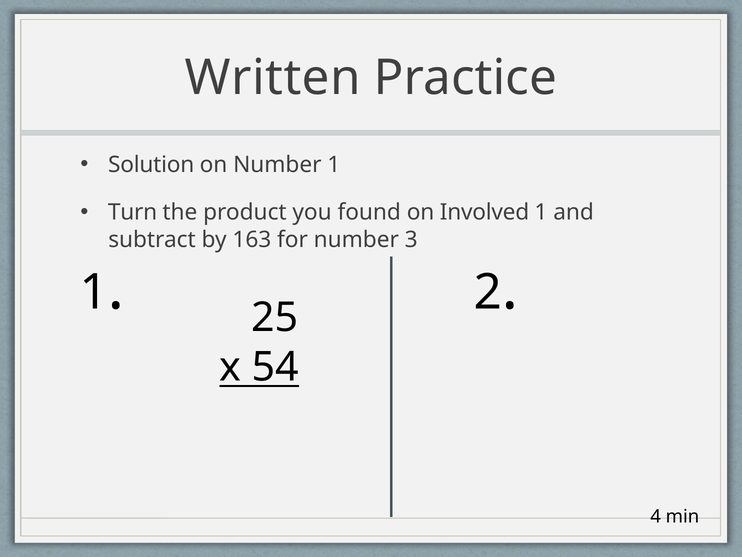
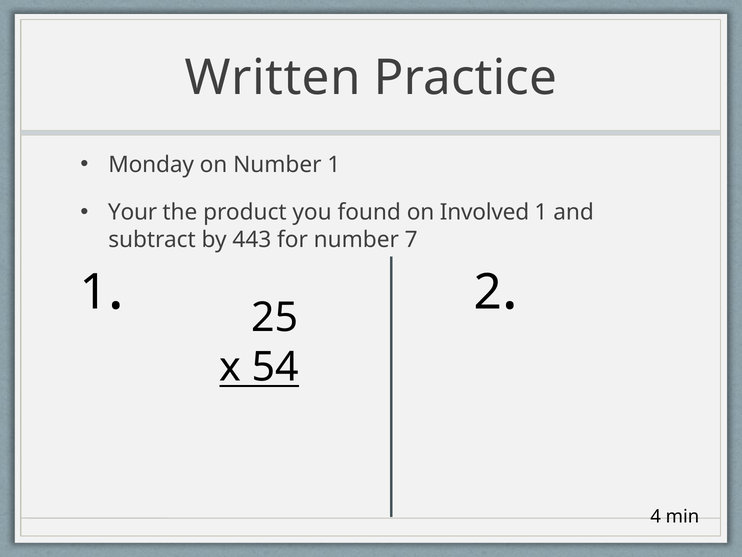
Solution: Solution -> Monday (151, 164)
Turn: Turn -> Your (133, 212)
163: 163 -> 443 (252, 239)
3: 3 -> 7 (411, 239)
